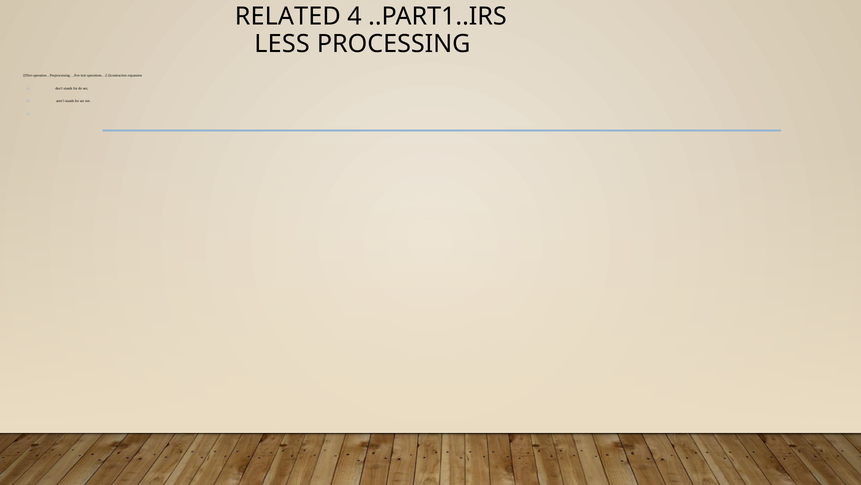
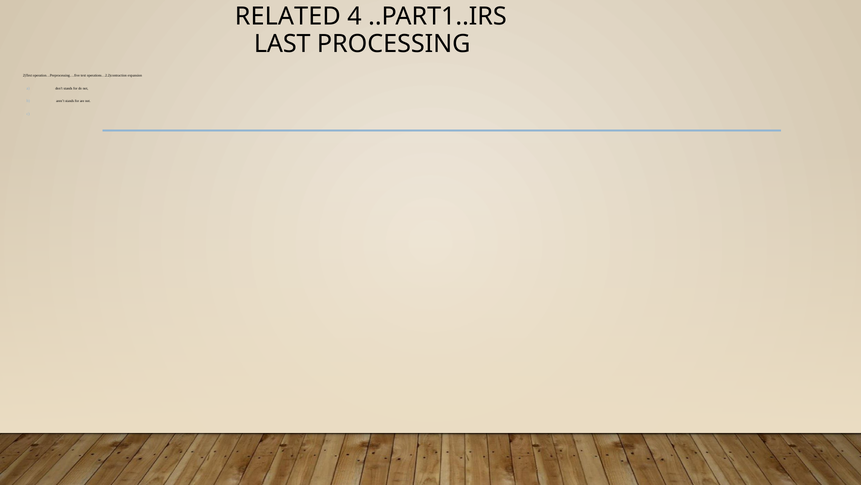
LESS: LESS -> LAST (282, 44)
